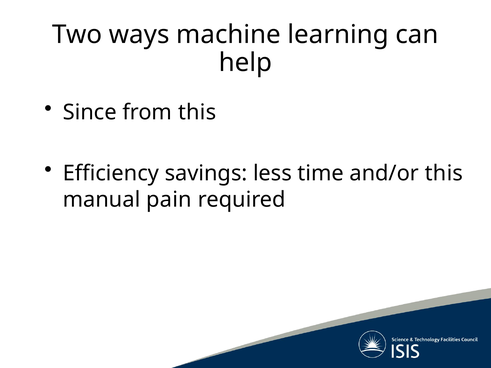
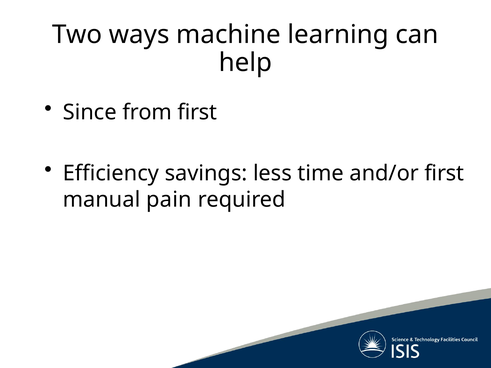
from this: this -> first (197, 112)
and/or this: this -> first (444, 173)
